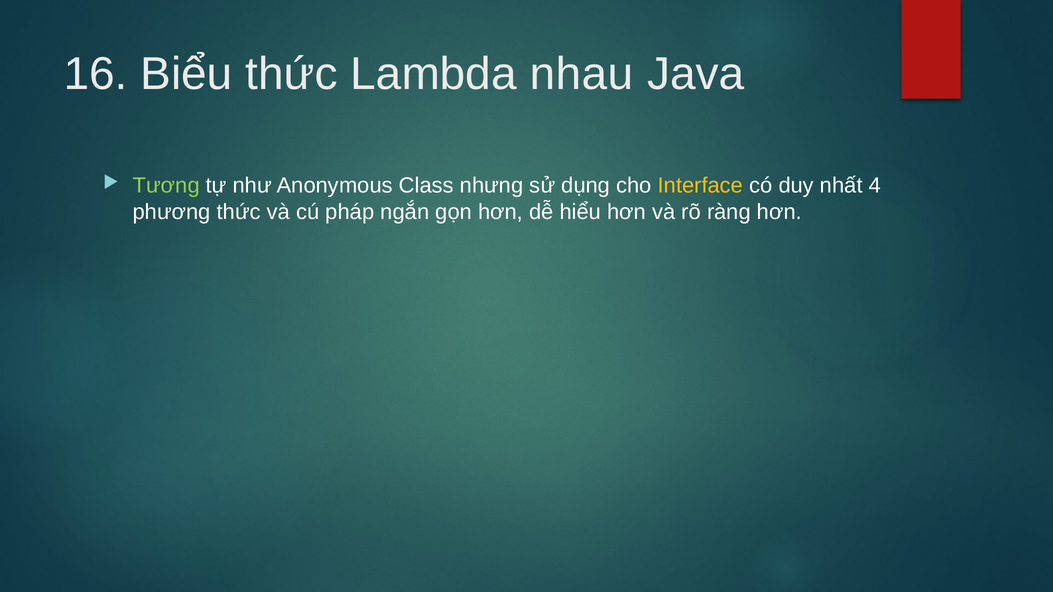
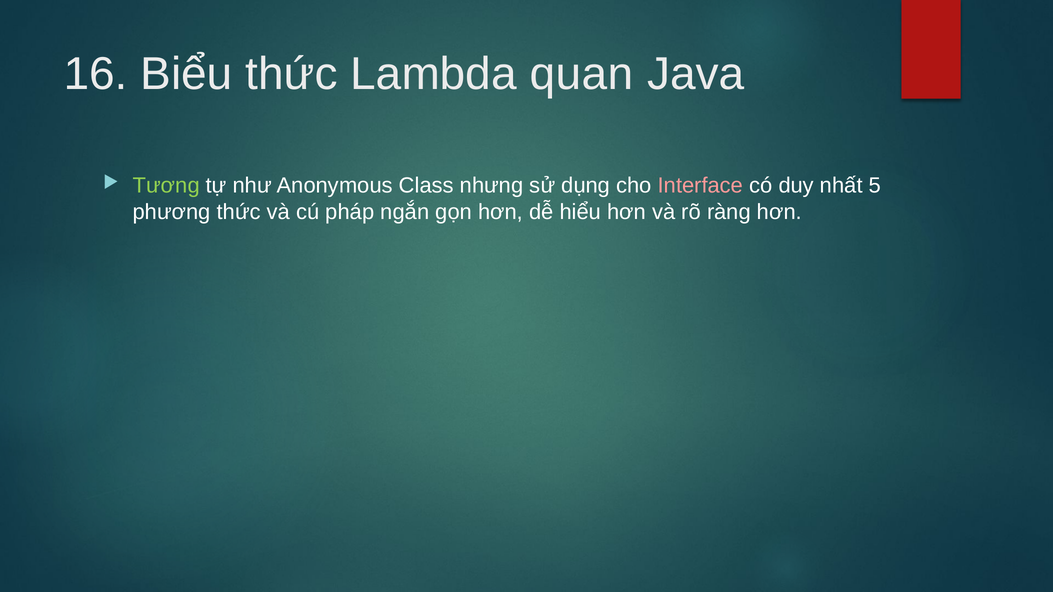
nhau: nhau -> quan (582, 74)
Interface colour: yellow -> pink (700, 186)
4: 4 -> 5 (875, 186)
